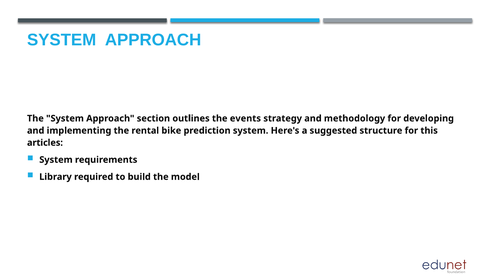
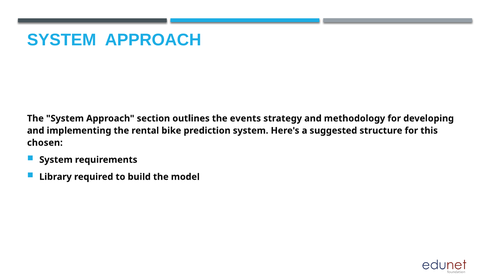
articles: articles -> chosen (45, 143)
